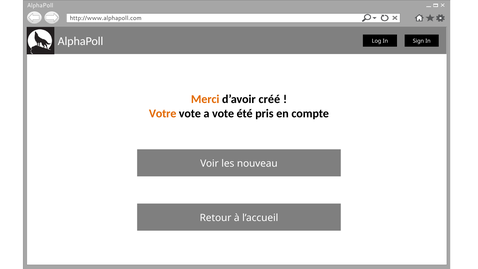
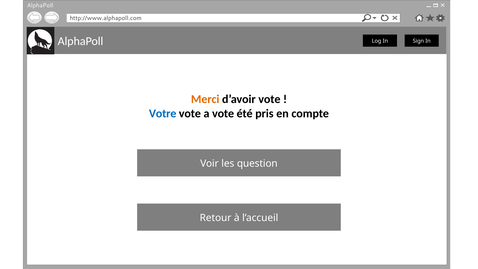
d’avoir créé: créé -> vote (269, 99)
Votre colour: orange -> blue (163, 114)
nouveau: nouveau -> question (257, 163)
